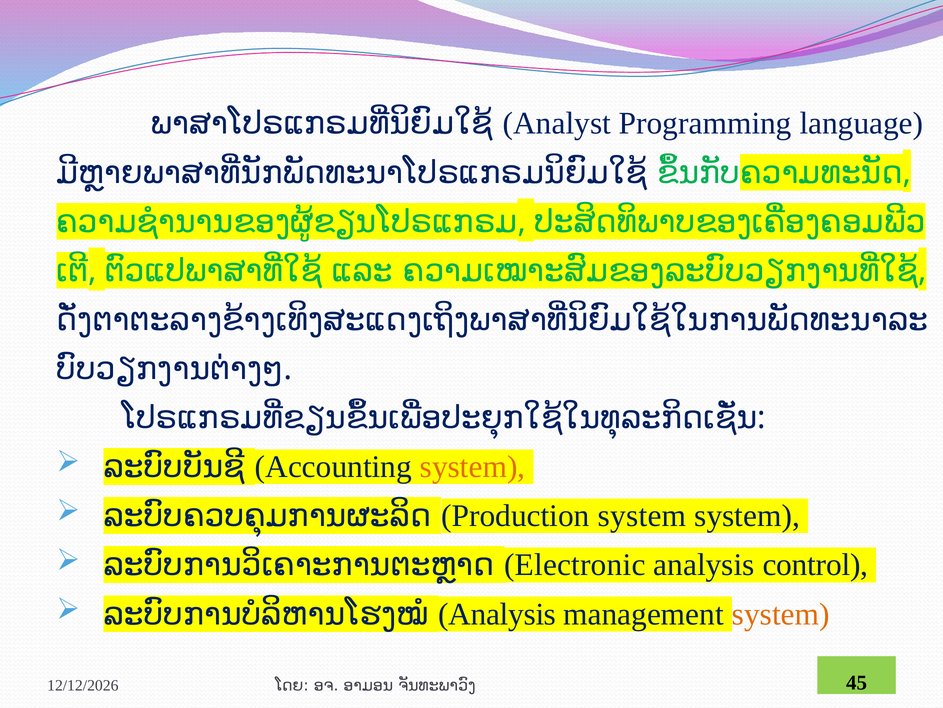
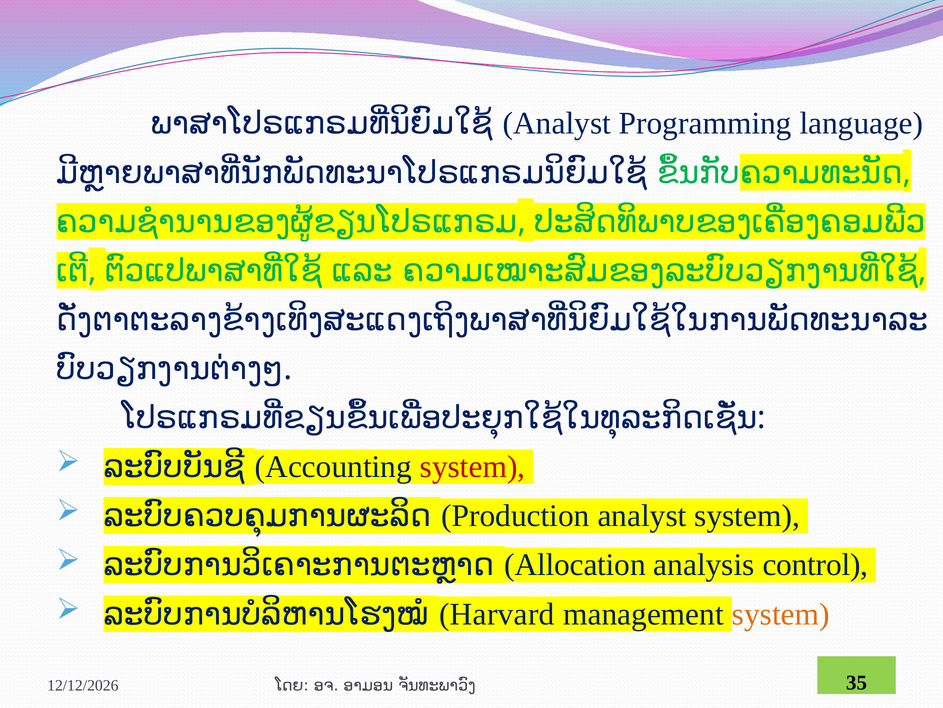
system colour: orange -> red (473, 466)
Production system: system -> analyst (642, 515)
Electronic: Electronic -> Allocation (575, 564)
Analysis: Analysis -> Harvard (497, 613)
45: 45 -> 35 (857, 682)
